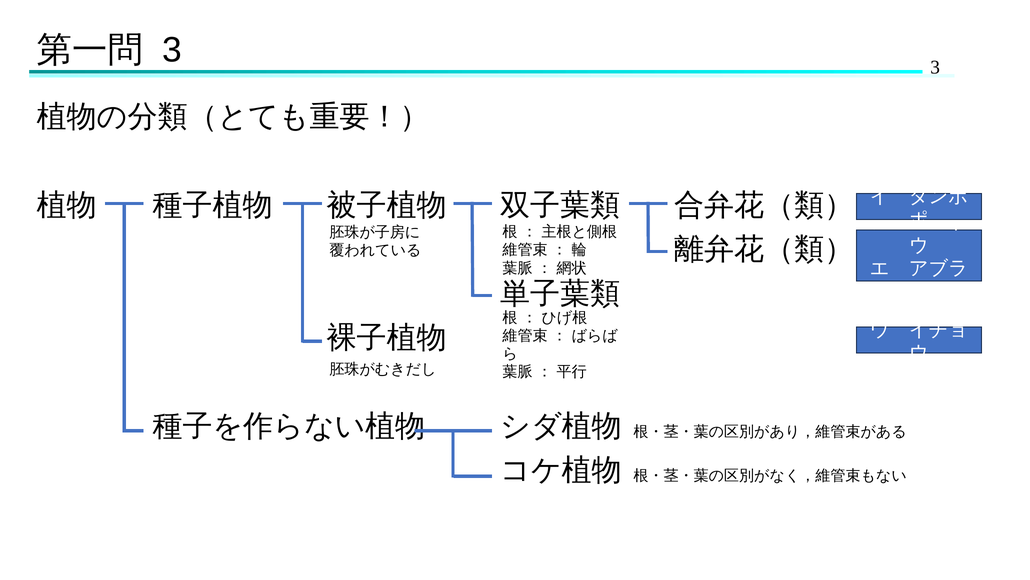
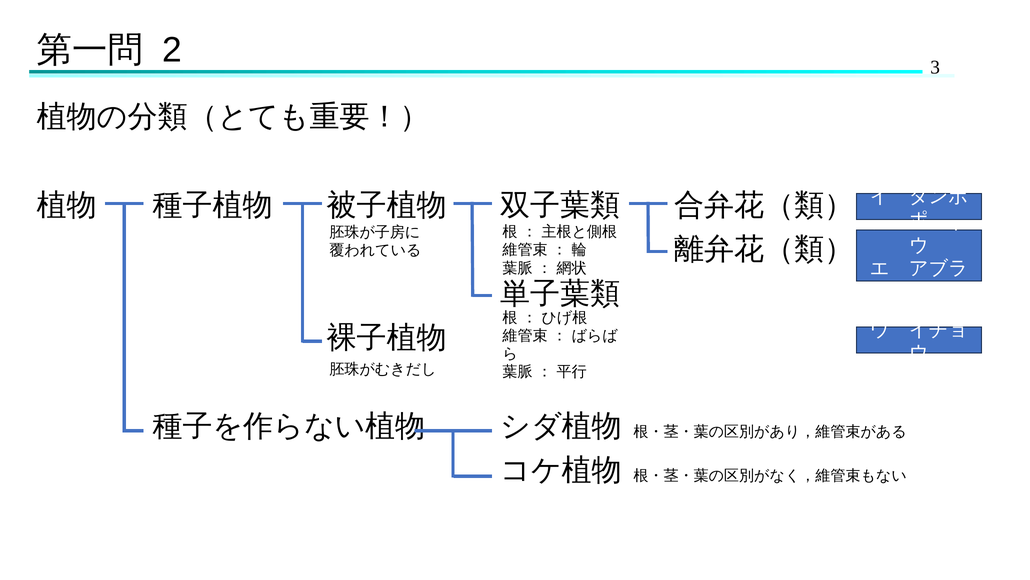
3: 3 -> 2 (172, 50)
